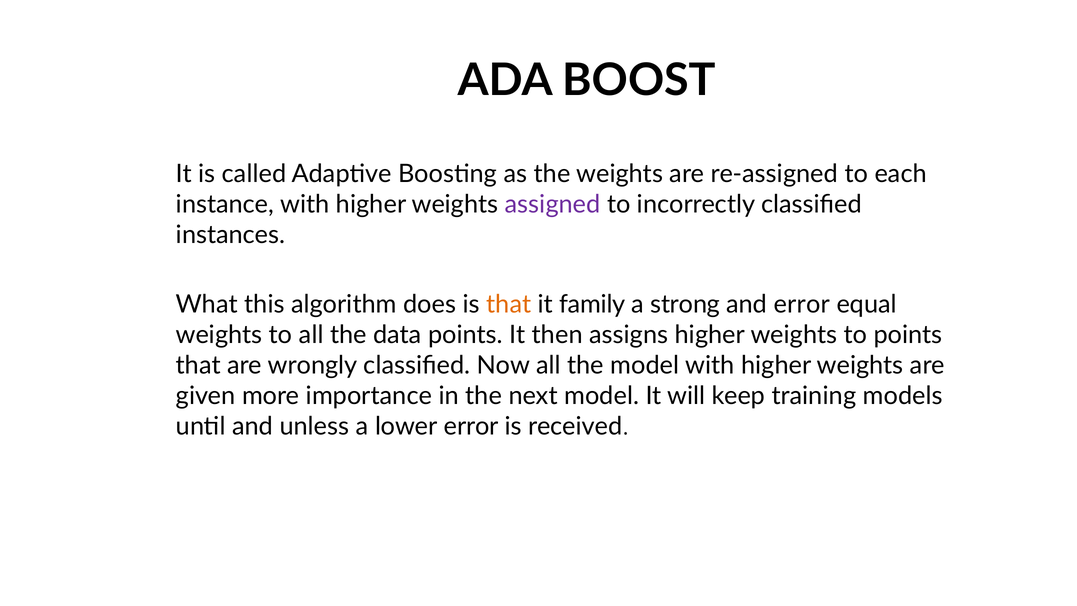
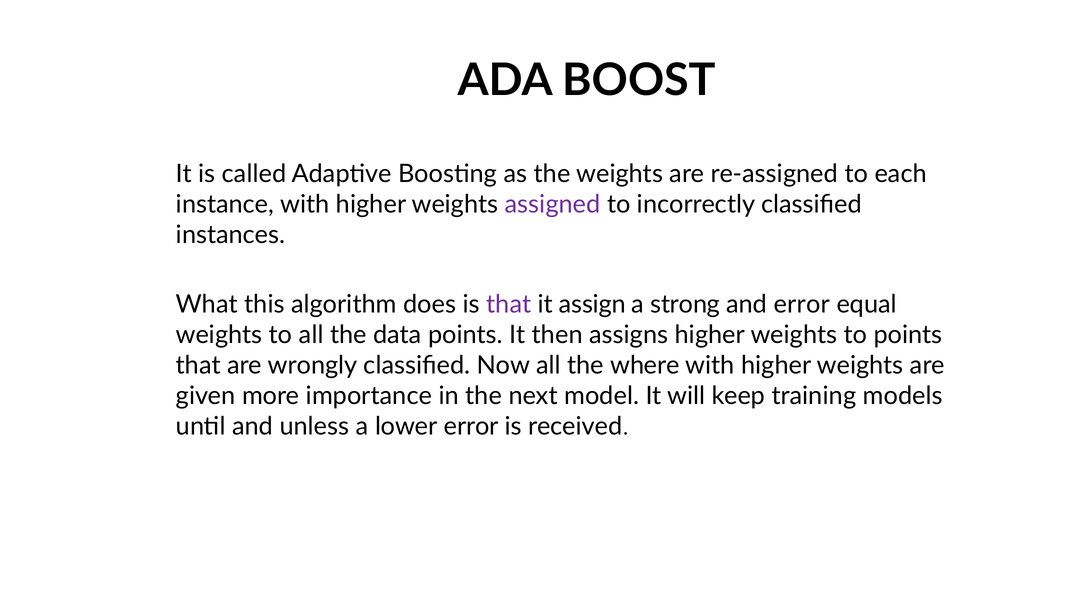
that colour: orange -> purple (509, 304)
family: family -> assign (592, 304)
the model: model -> where (645, 365)
